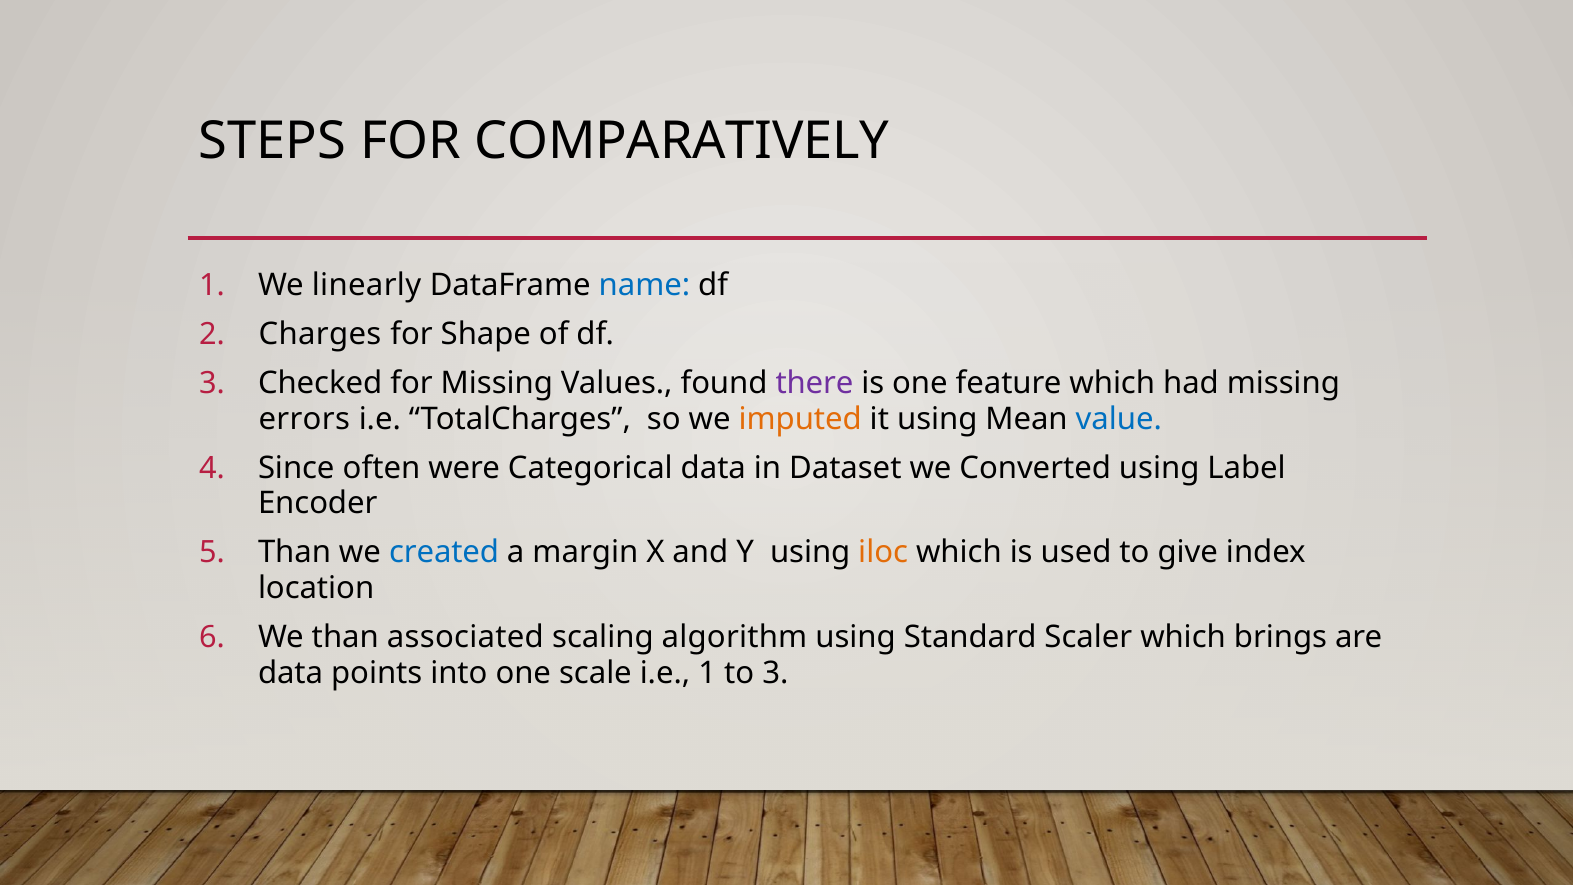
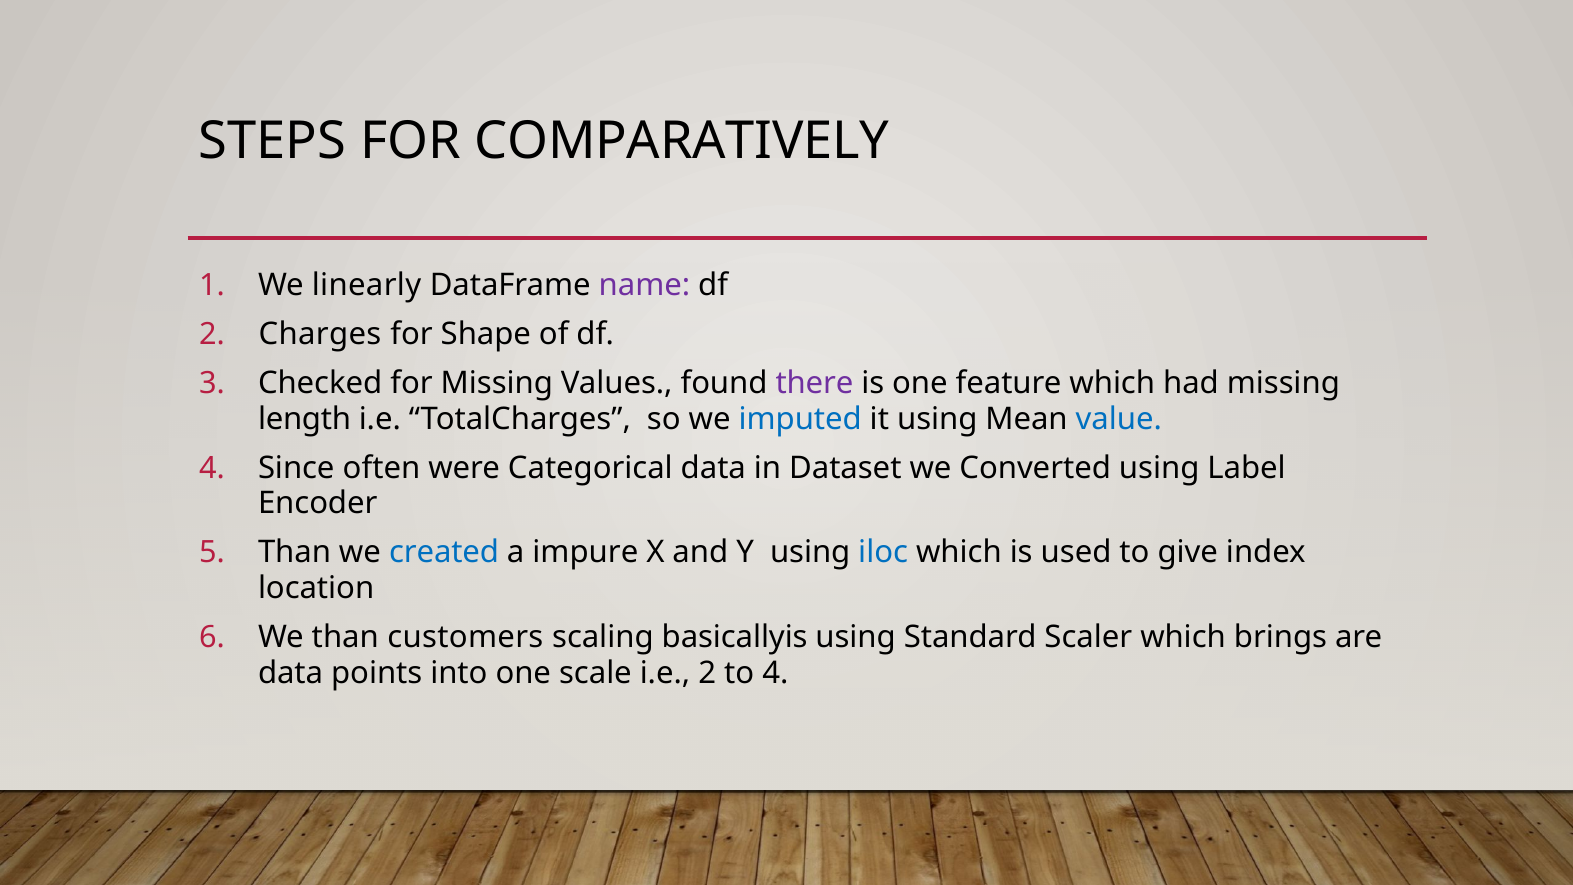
name colour: blue -> purple (644, 285)
errors: errors -> length (305, 419)
imputed colour: orange -> blue (800, 419)
margin: margin -> impure (585, 553)
iloc colour: orange -> blue (883, 553)
associated: associated -> customers (465, 637)
algorithm: algorithm -> basicallyis (735, 637)
i.e 1: 1 -> 2 (707, 673)
to 3: 3 -> 4 (775, 673)
